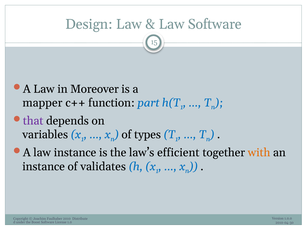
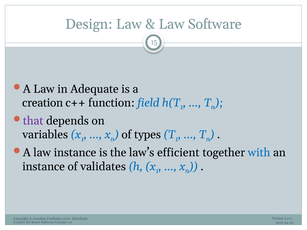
Moreover: Moreover -> Adequate (94, 89)
mapper: mapper -> creation (43, 103)
part: part -> field (148, 103)
with colour: orange -> blue (259, 153)
